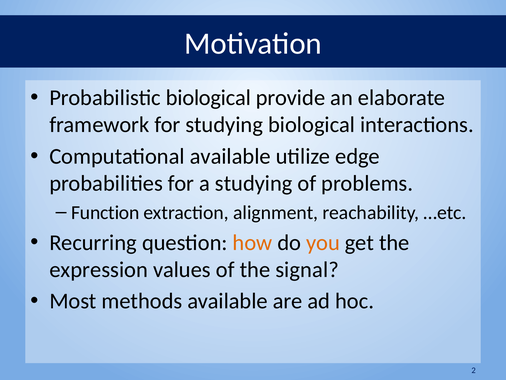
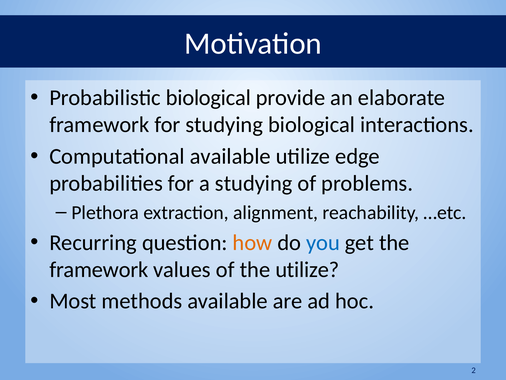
Function: Function -> Plethora (105, 212)
you colour: orange -> blue (323, 242)
expression: expression -> framework (99, 269)
the signal: signal -> utilize (307, 269)
